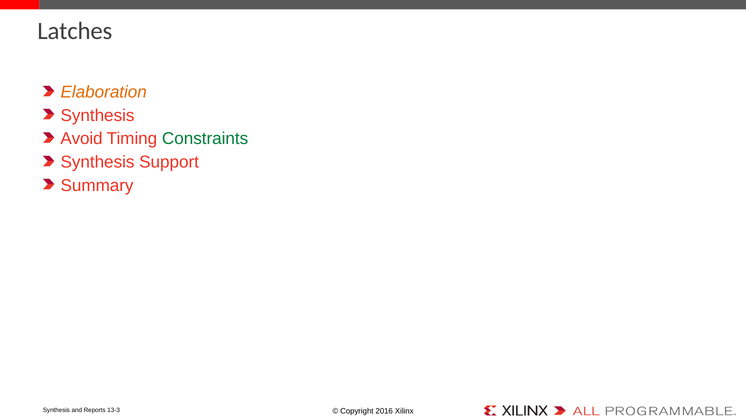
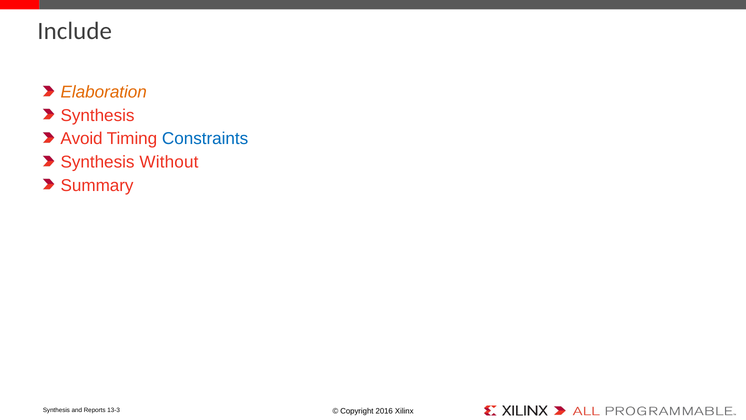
Latches: Latches -> Include (75, 31)
Constraints colour: green -> blue (205, 139)
Support: Support -> Without (169, 162)
